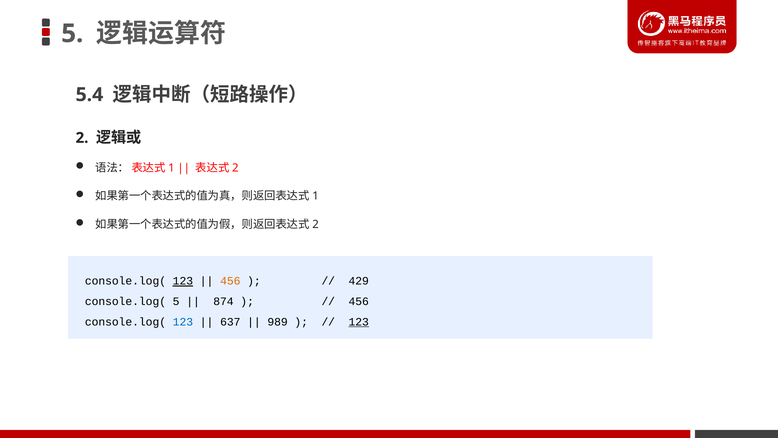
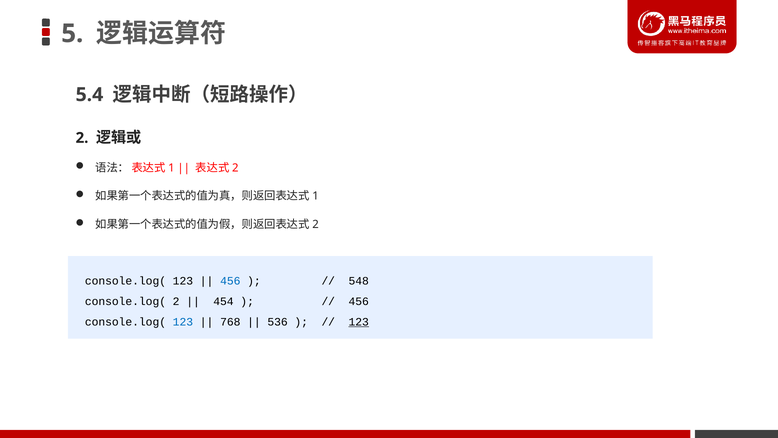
123 underline: present -> none (183, 281)
456 colour: orange -> blue (230, 281)
429: 429 -> 548 (359, 281)
console.log( 5: 5 -> 2 (176, 301)
874: 874 -> 454 (223, 301)
637: 637 -> 768 (230, 322)
989: 989 -> 536 (278, 322)
